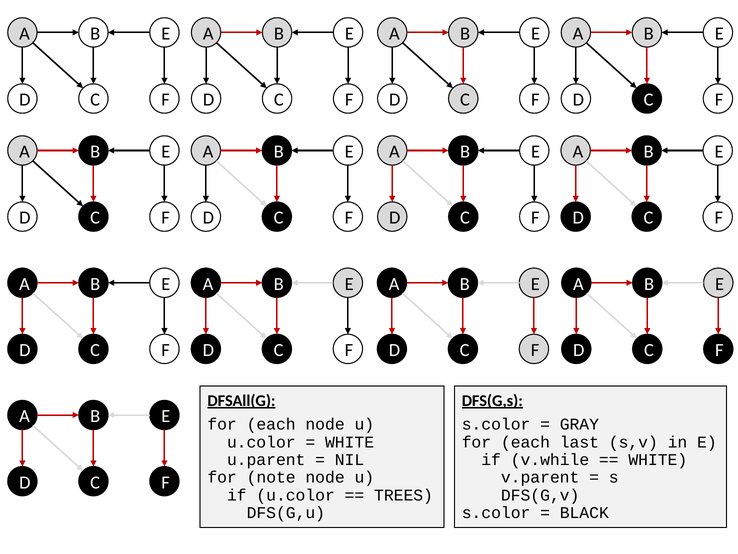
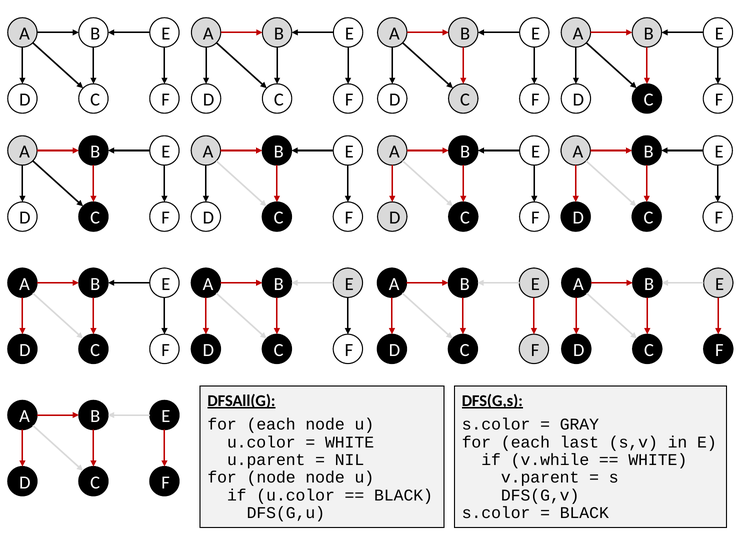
for note: note -> node (271, 477)
TREES: TREES -> BLACK (404, 495)
